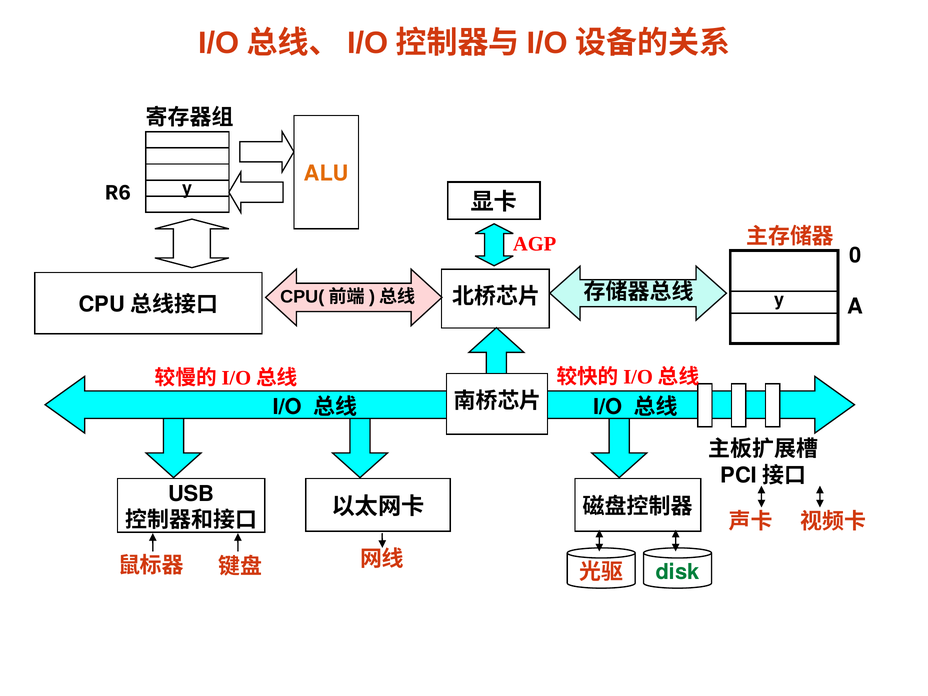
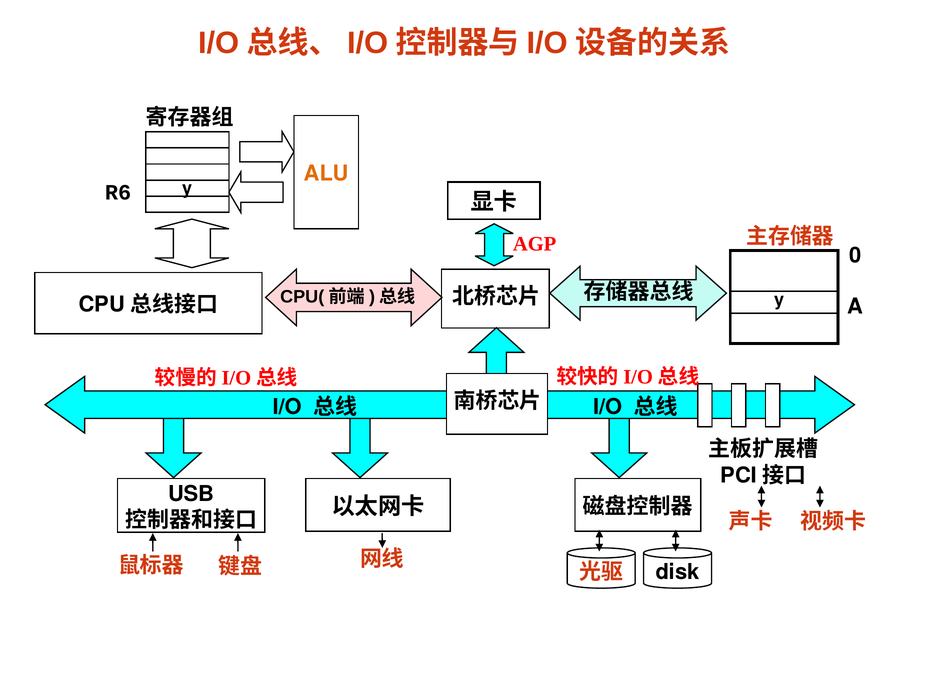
disk colour: green -> black (677, 572)
